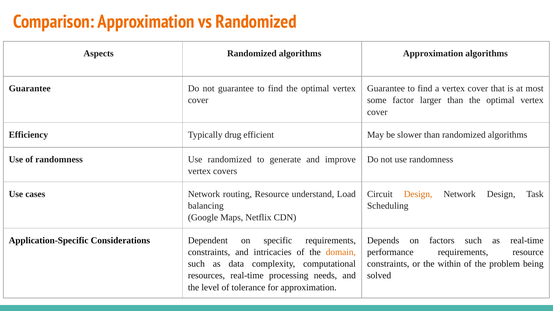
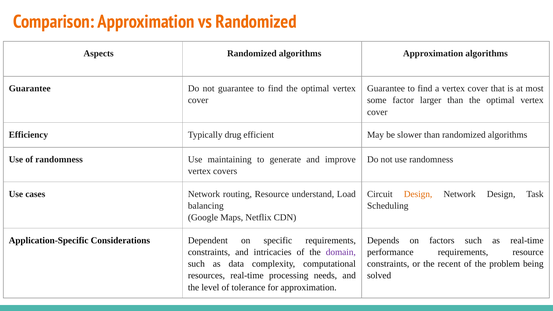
Use randomized: randomized -> maintaining (230, 160)
domain colour: orange -> purple (341, 252)
within: within -> recent (449, 264)
